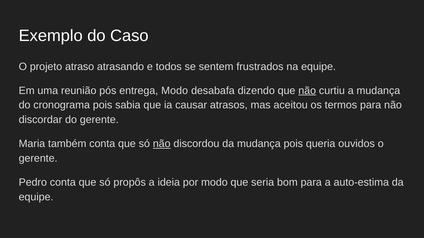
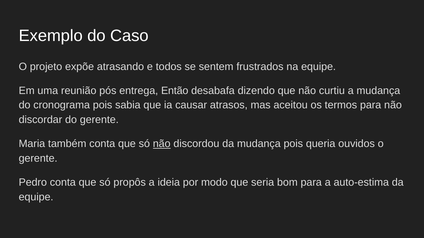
atraso: atraso -> expõe (80, 67)
entrega Modo: Modo -> Então (175, 91)
não underline: present -> none (307, 91)
